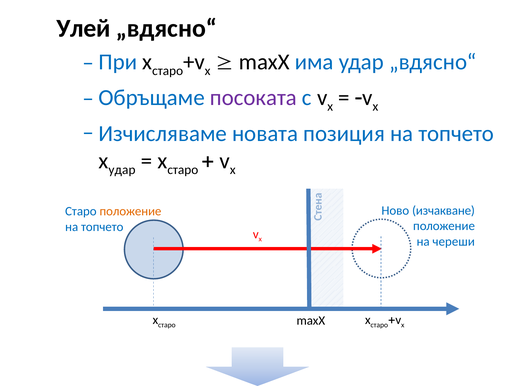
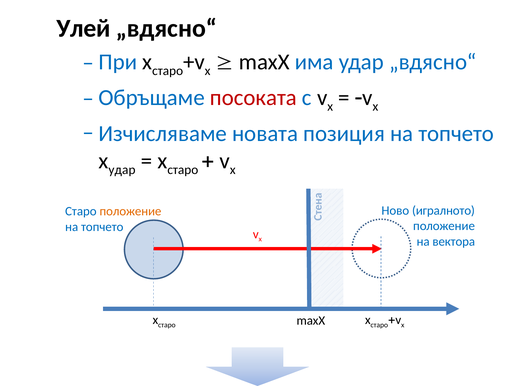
посоката colour: purple -> red (253, 98)
изчакване: изчакване -> игралното (443, 211)
череши: череши -> вектора (454, 242)
